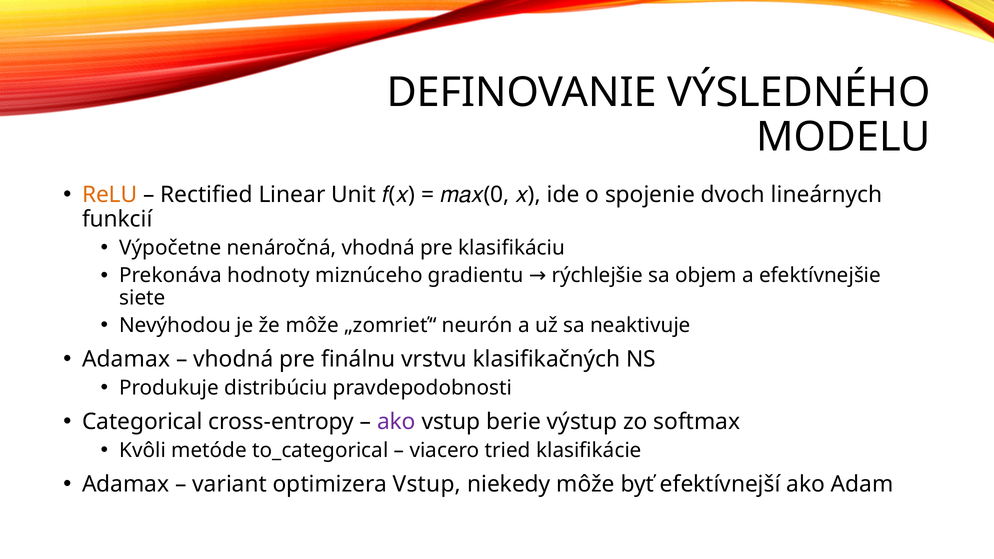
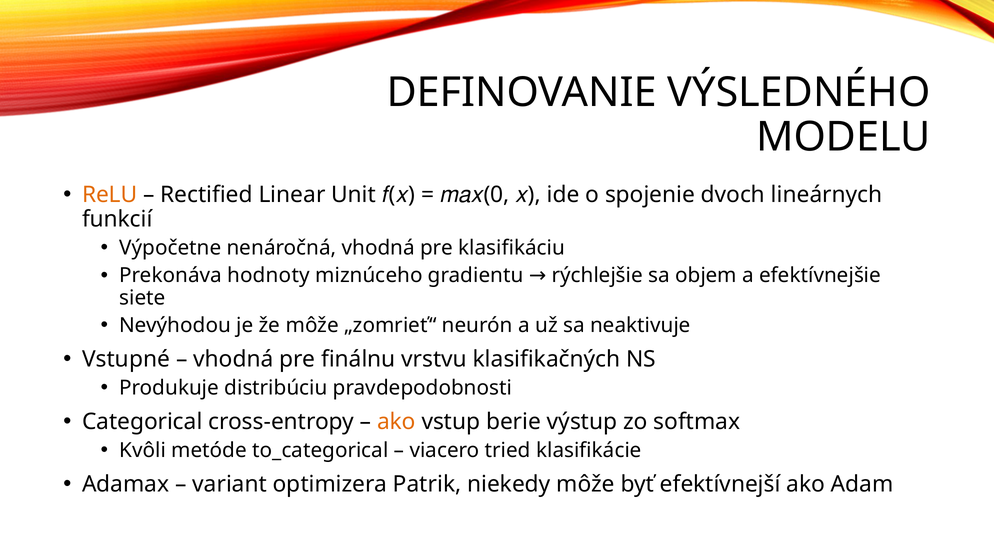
Adamax: Adamax -> Vstupné (126, 359)
ako colour: purple -> orange (396, 422)
optimizera Vstup: Vstup -> Patrik (427, 484)
